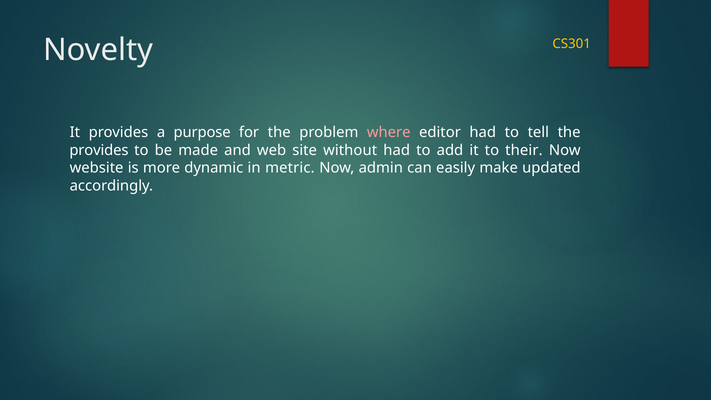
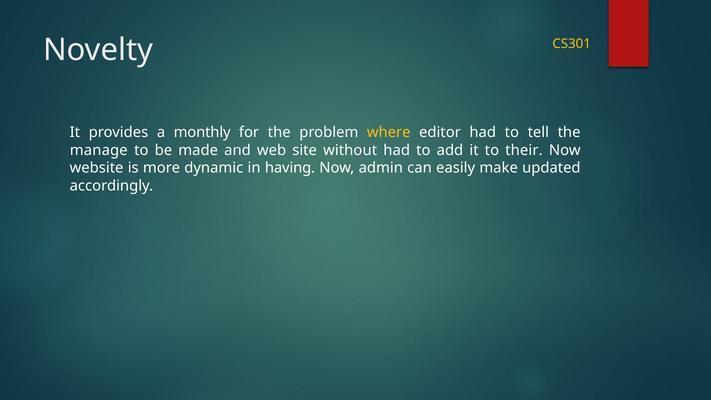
purpose: purpose -> monthly (202, 132)
where colour: pink -> yellow (389, 132)
provides: provides -> manage (99, 150)
metric: metric -> having (290, 168)
